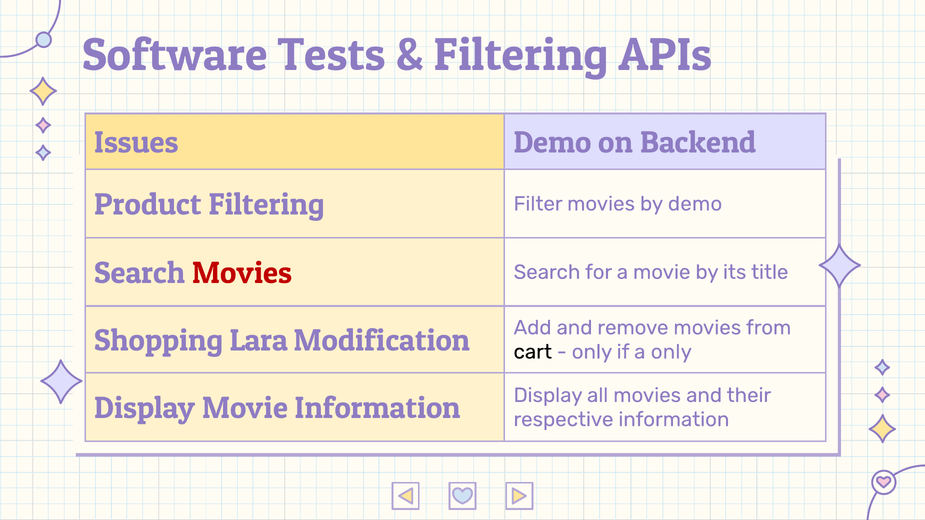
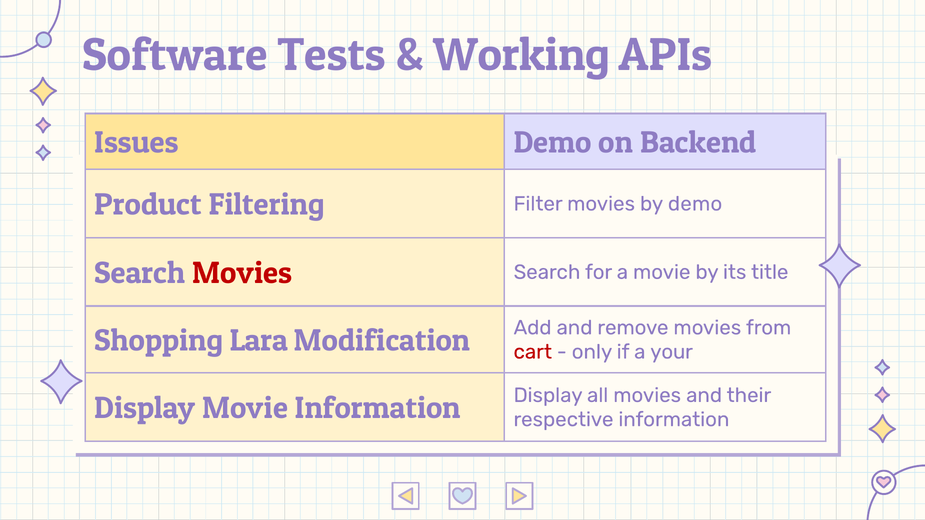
Filtering: Filtering -> Working (521, 55)
cart colour: black -> red (533, 352)
a only: only -> your (672, 352)
